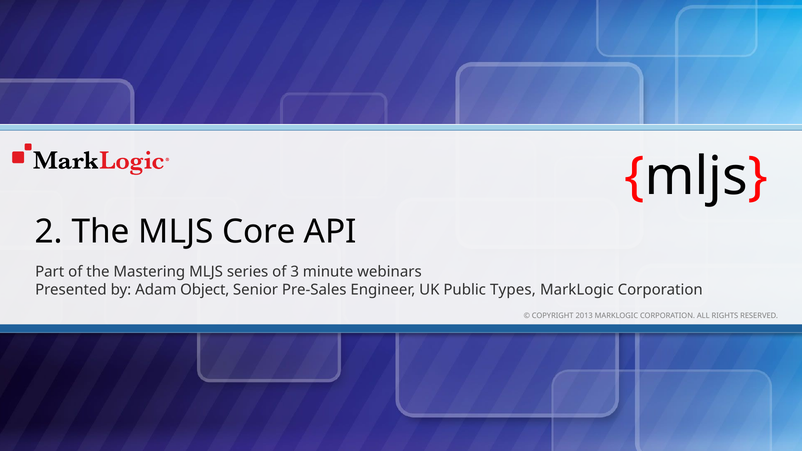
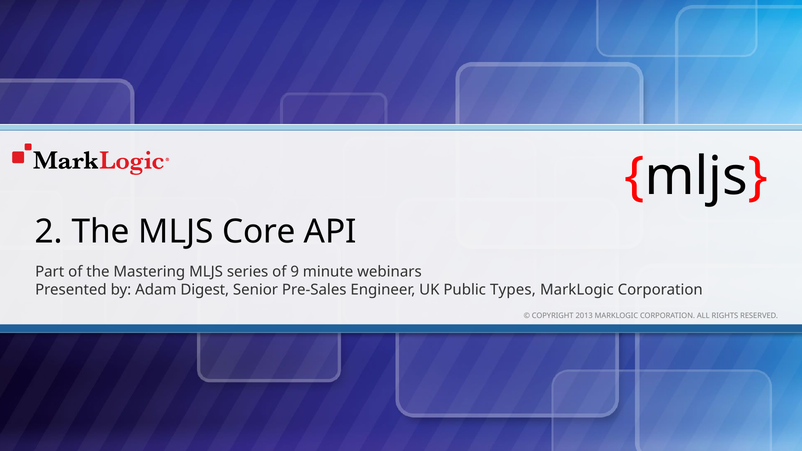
3: 3 -> 9 (295, 272)
Object: Object -> Digest (205, 290)
